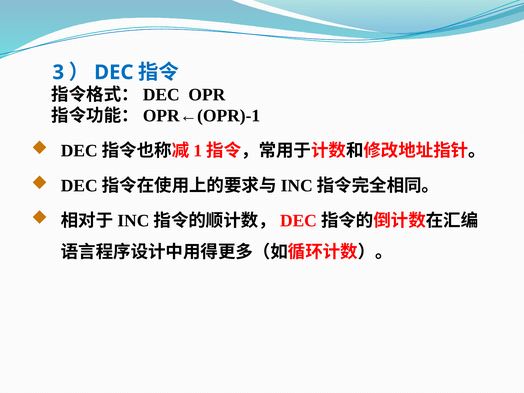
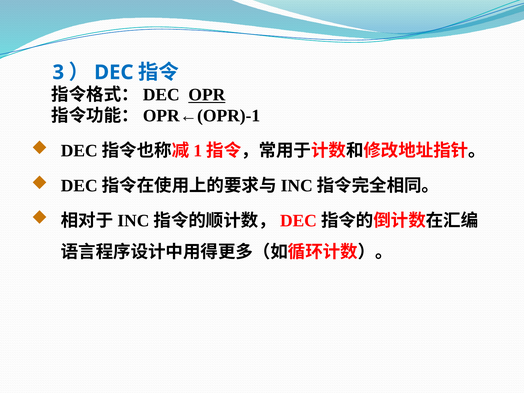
OPR underline: none -> present (207, 95)
